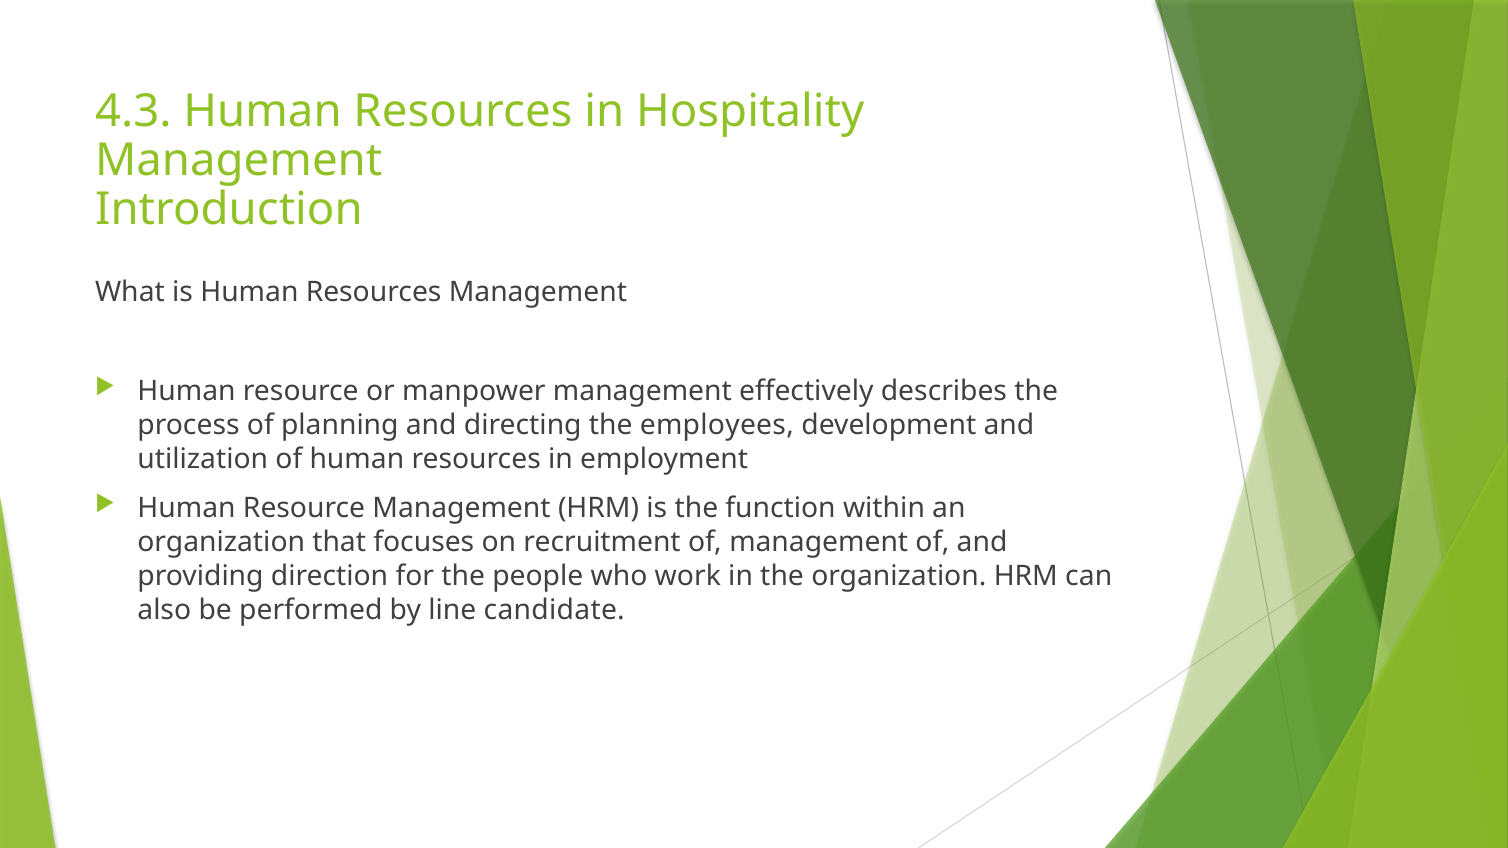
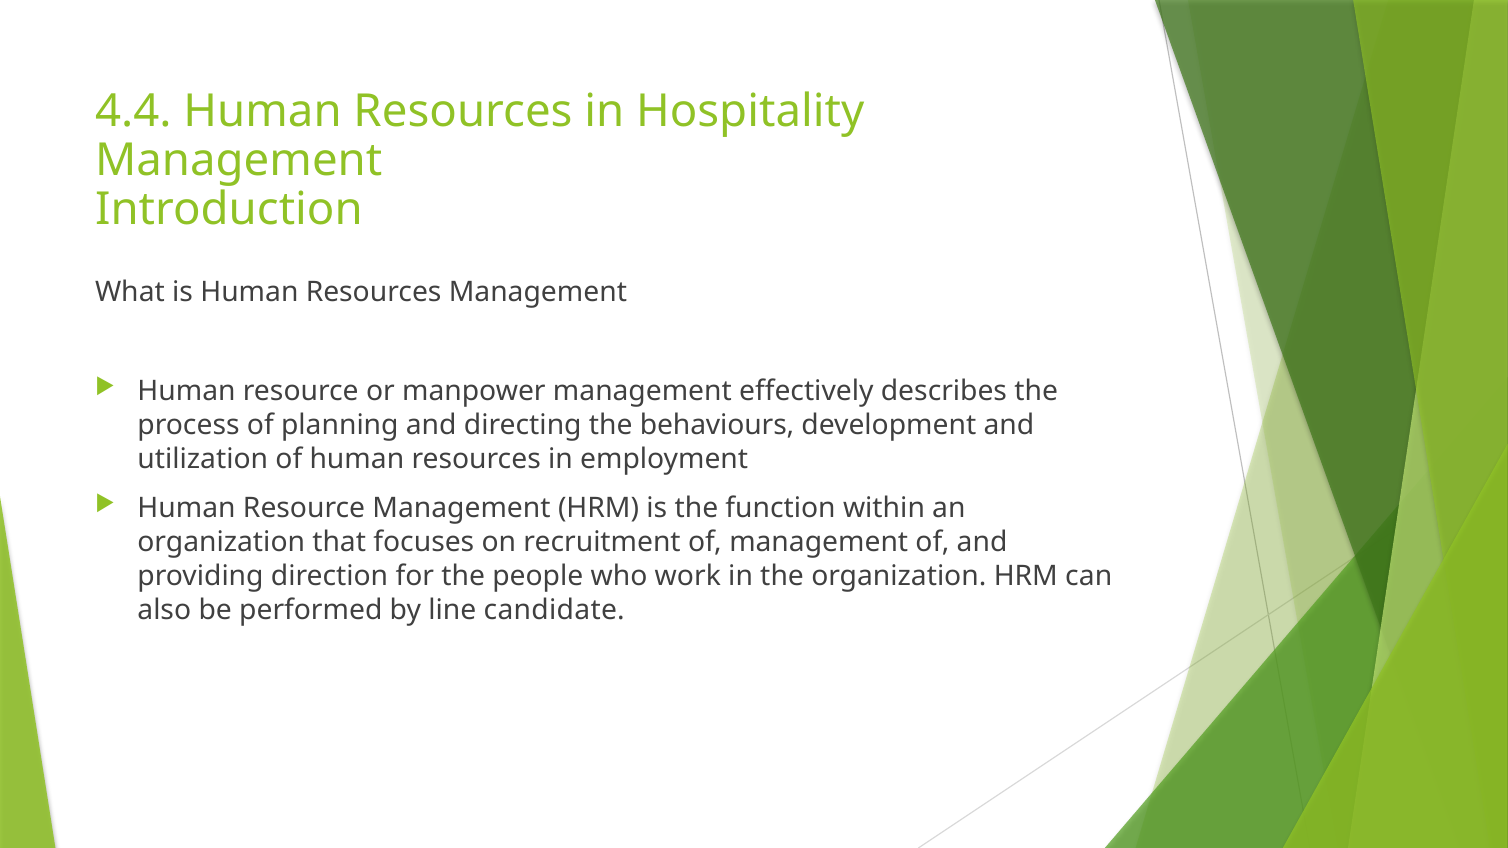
4.3: 4.3 -> 4.4 (133, 112)
employees: employees -> behaviours (717, 425)
